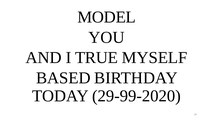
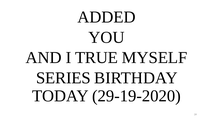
MODEL: MODEL -> ADDED (106, 17)
BASED: BASED -> SERIES (63, 78)
29-99-2020: 29-99-2020 -> 29-19-2020 (136, 96)
